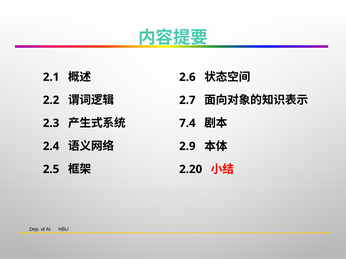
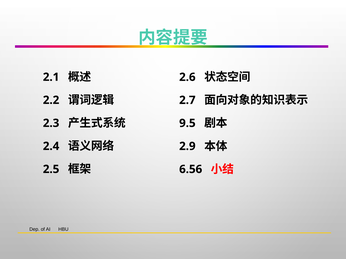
7.4: 7.4 -> 9.5 (187, 123)
2.20: 2.20 -> 6.56 (191, 170)
